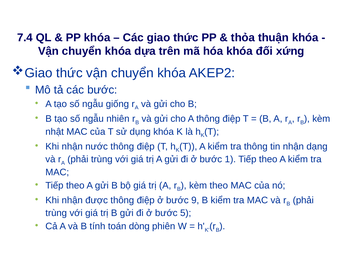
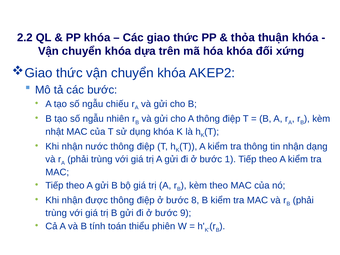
7.4: 7.4 -> 2.2 (25, 38)
giống: giống -> chiếu (117, 104)
9: 9 -> 8 (195, 200)
5: 5 -> 9 (186, 213)
dòng: dòng -> thiểu (139, 226)
